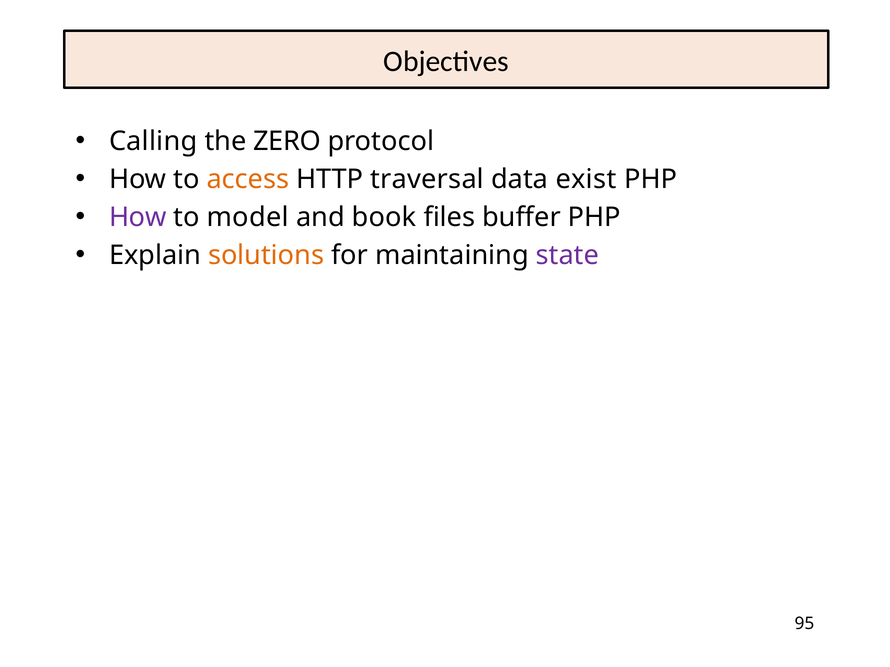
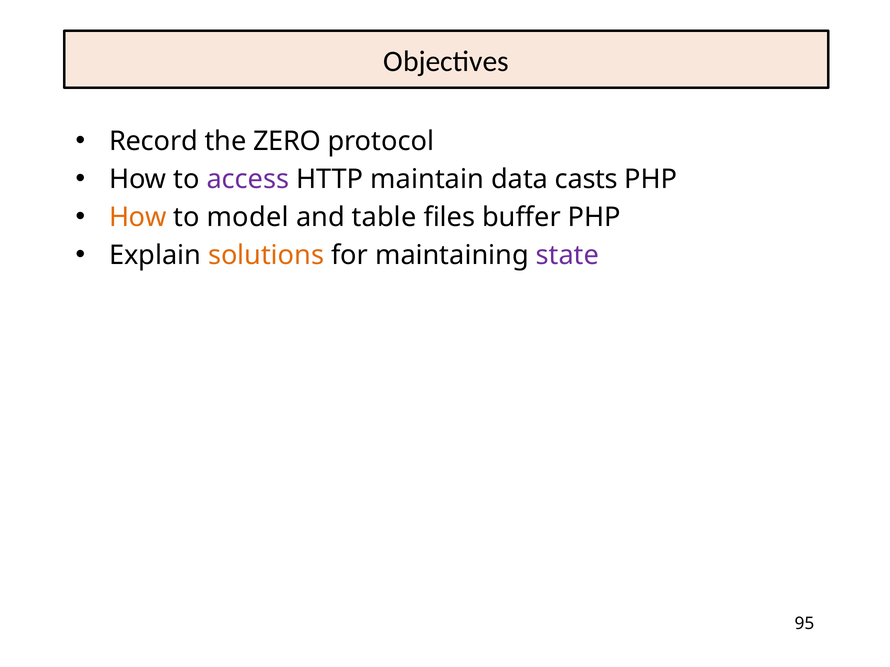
Calling: Calling -> Record (153, 141)
access colour: orange -> purple (248, 179)
traversal: traversal -> maintain (427, 179)
exist: exist -> casts (586, 179)
How colour: purple -> orange (138, 217)
book: book -> table (384, 217)
